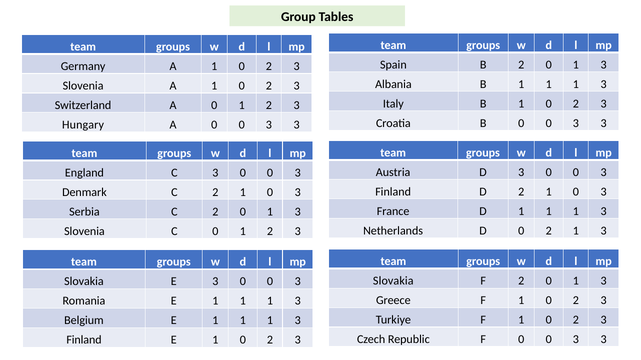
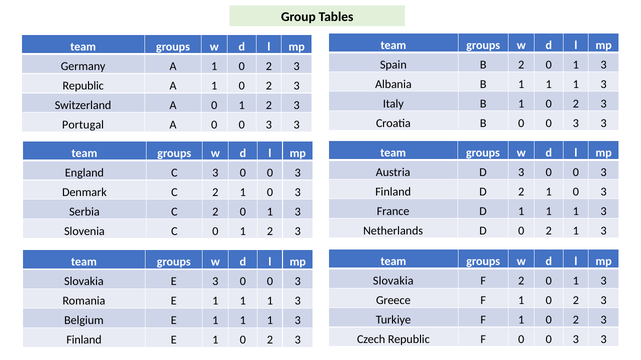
Slovenia: Slovenia -> Republic (83, 86)
Hungary: Hungary -> Portugal (83, 125)
